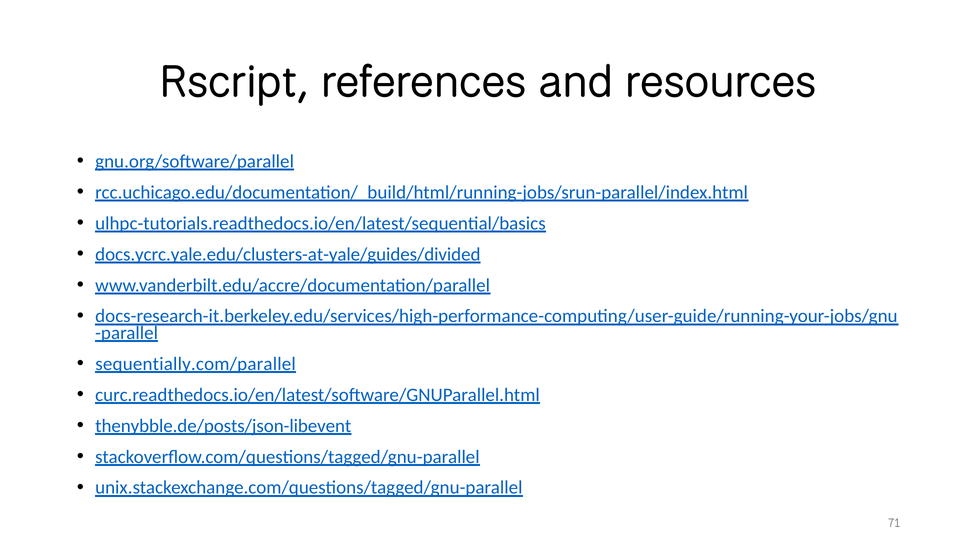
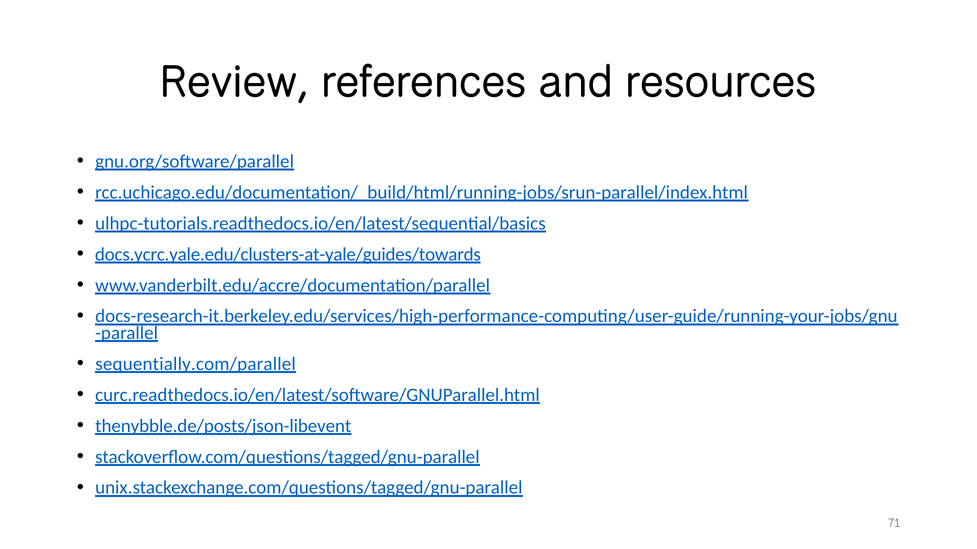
Rscript: Rscript -> Review (234, 82)
docs.ycrc.yale.edu/clusters-at-yale/guides/divided: docs.ycrc.yale.edu/clusters-at-yale/guides/divided -> docs.ycrc.yale.edu/clusters-at-yale/guides/towards (288, 255)
